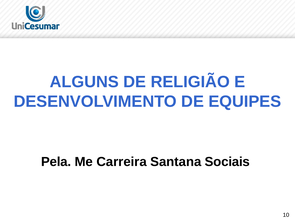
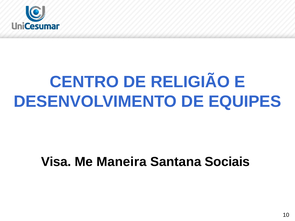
ALGUNS: ALGUNS -> CENTRO (84, 82)
Pela: Pela -> Visa (56, 162)
Carreira: Carreira -> Maneira (122, 162)
